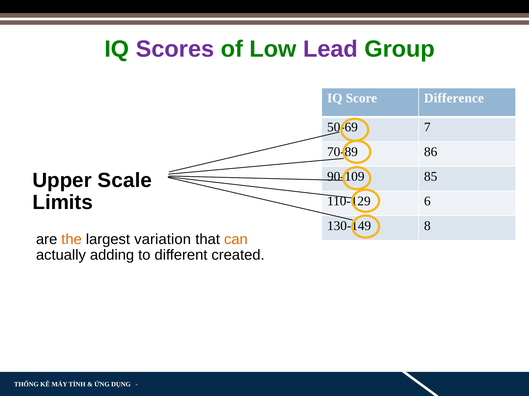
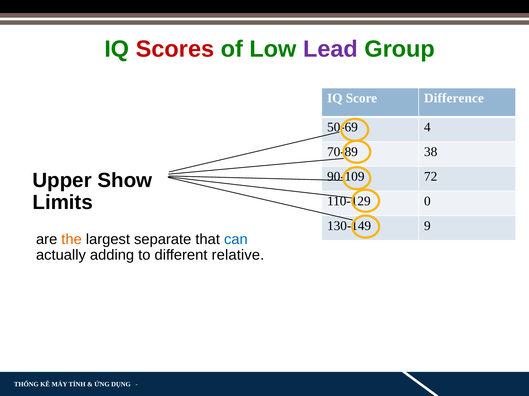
Scores colour: purple -> red (175, 49)
7: 7 -> 4 (427, 127)
86: 86 -> 38 (431, 152)
85: 85 -> 72 (431, 177)
Scale: Scale -> Show (125, 181)
6: 6 -> 0 (427, 202)
8: 8 -> 9 (427, 226)
variation: variation -> separate (163, 240)
can colour: orange -> blue (236, 240)
created: created -> relative (238, 256)
